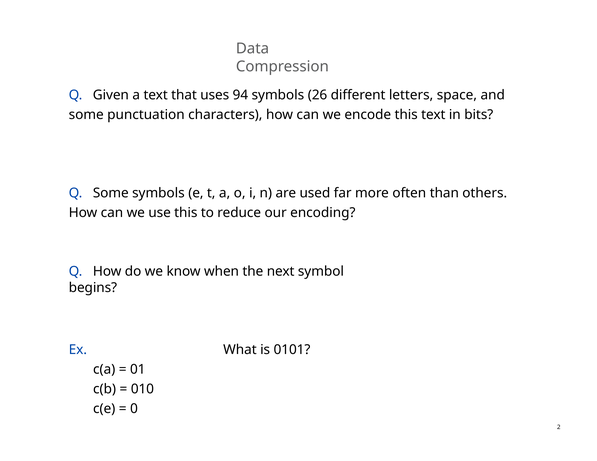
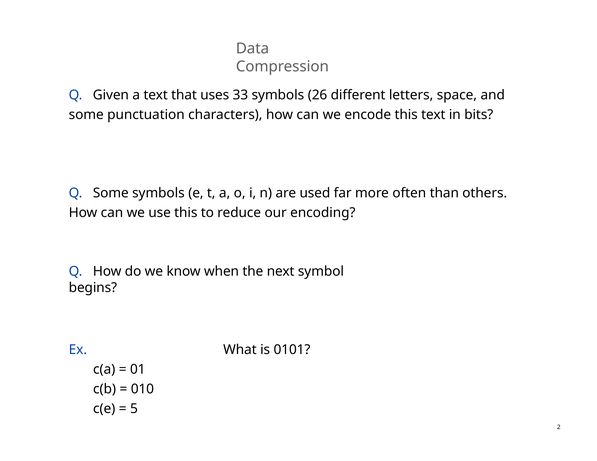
94: 94 -> 33 (240, 95)
0: 0 -> 5 (134, 409)
